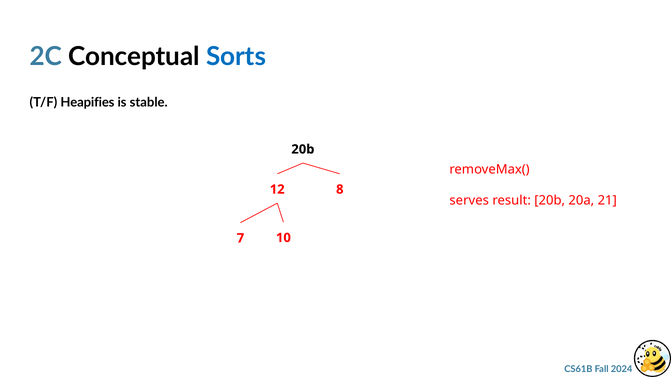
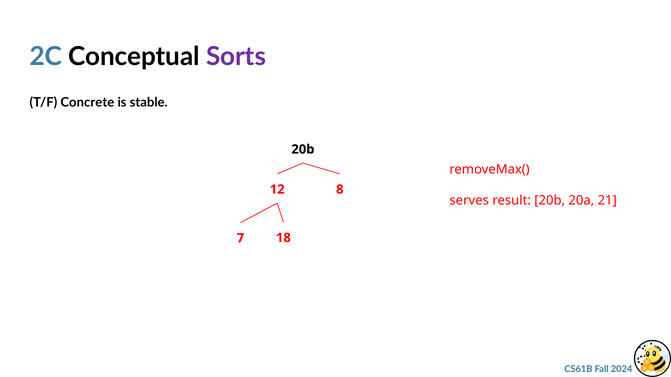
Sorts colour: blue -> purple (236, 57)
Heapifies: Heapifies -> Concrete (87, 102)
10: 10 -> 18 (283, 238)
